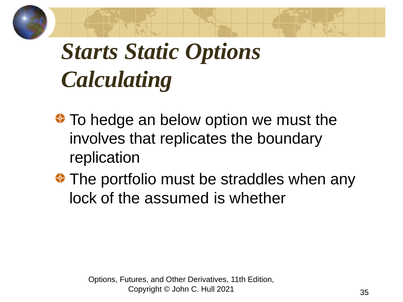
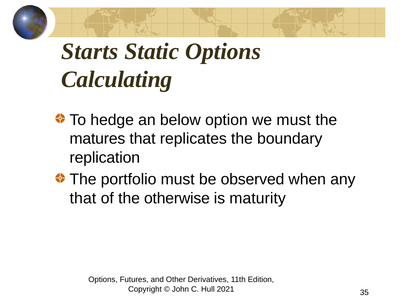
involves: involves -> matures (97, 139)
straddles: straddles -> observed (253, 180)
lock: lock -> that (83, 198)
assumed: assumed -> otherwise (177, 198)
whether: whether -> maturity (258, 198)
